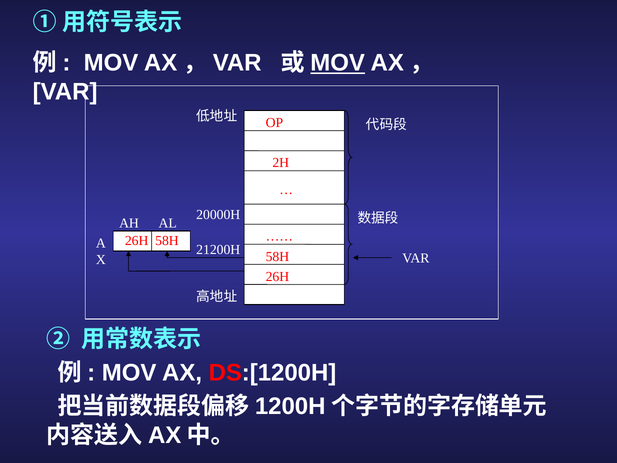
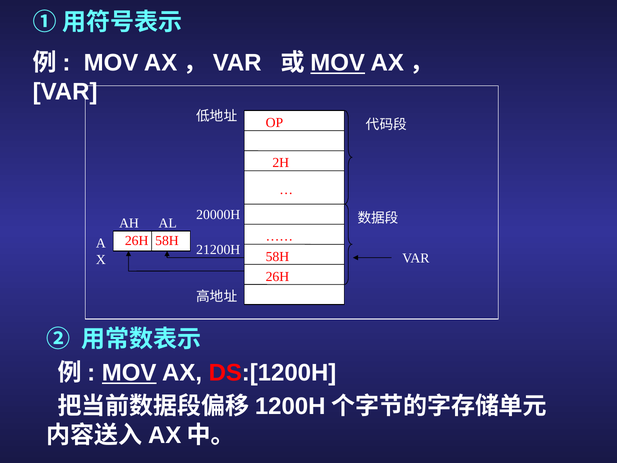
MOV underline: none -> present (129, 373)
